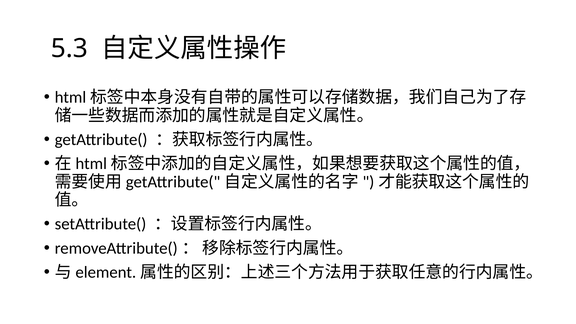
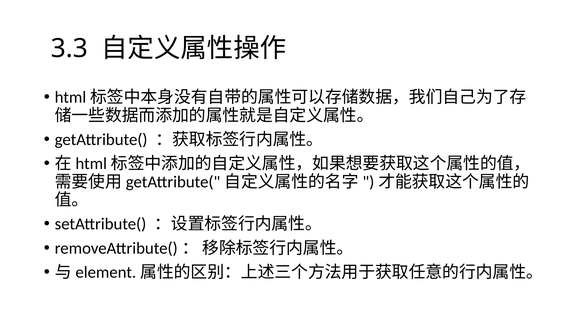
5.3: 5.3 -> 3.3 (69, 48)
